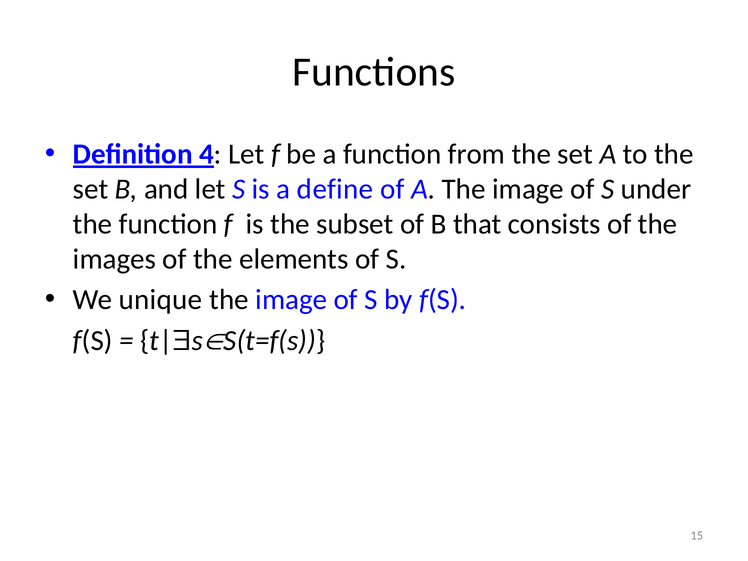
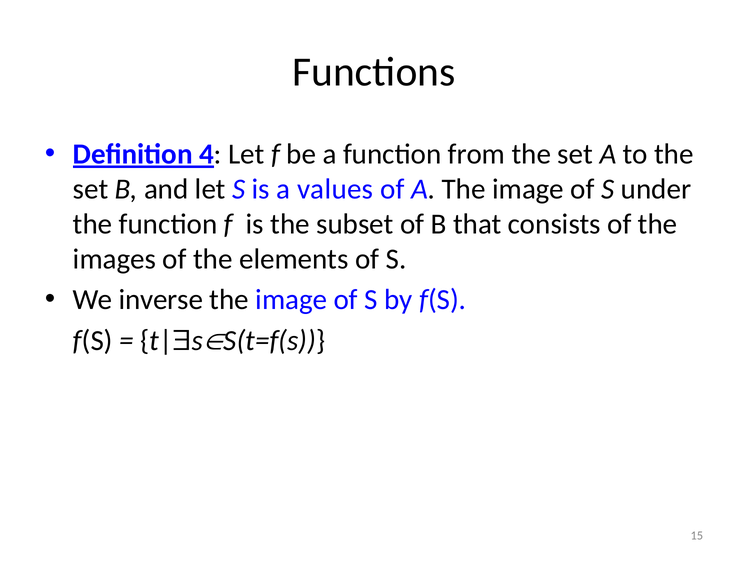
define: define -> values (335, 189)
unique: unique -> inverse (161, 300)
